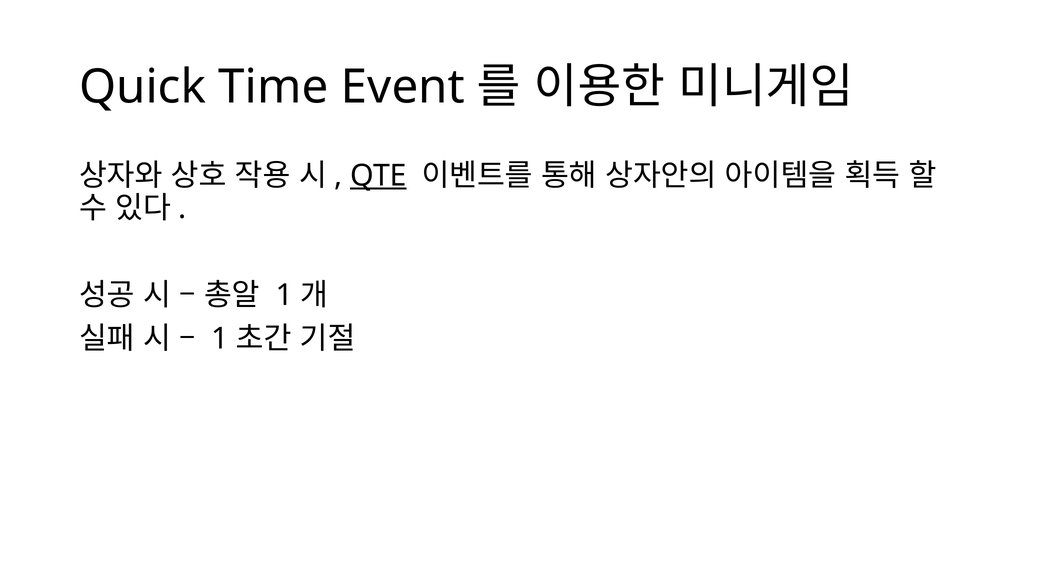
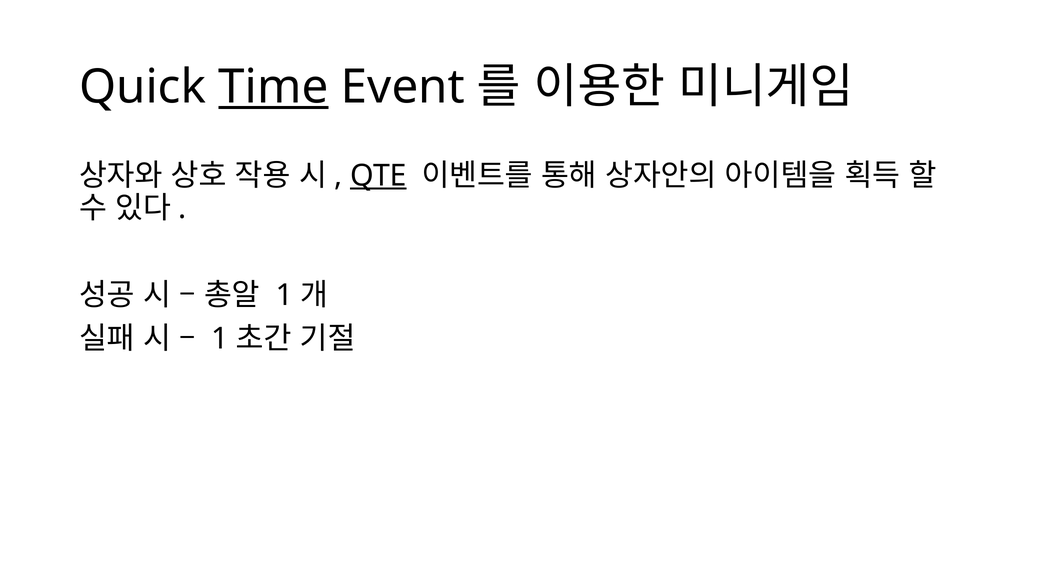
Time underline: none -> present (273, 87)
